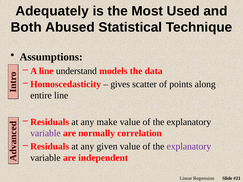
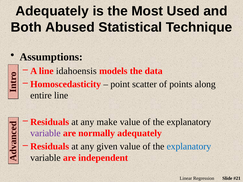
understand: understand -> idahoensis (76, 71)
gives: gives -> point (120, 84)
normally correlation: correlation -> adequately (140, 133)
explanatory colour: purple -> blue (189, 147)
